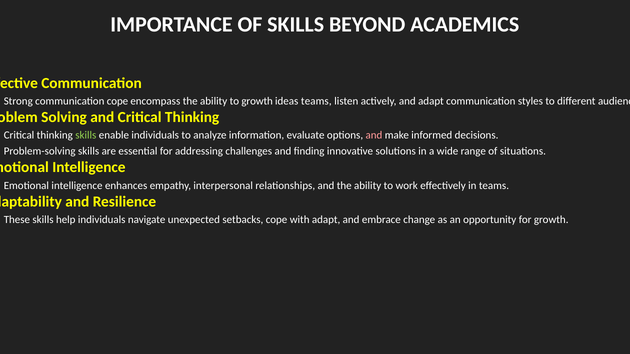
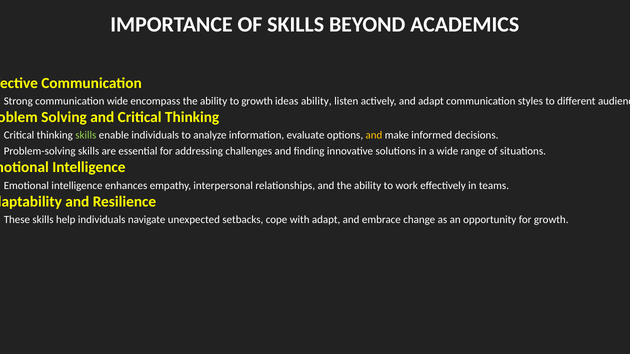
communication cope: cope -> wide (117, 101)
ideas teams: teams -> ability (316, 101)
and colour: pink -> yellow (374, 136)
